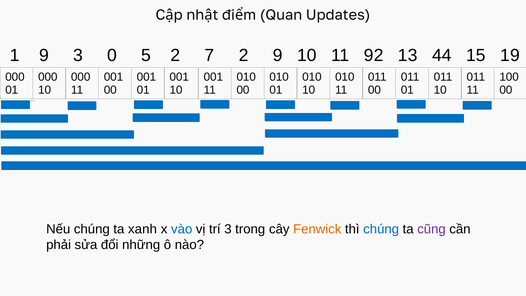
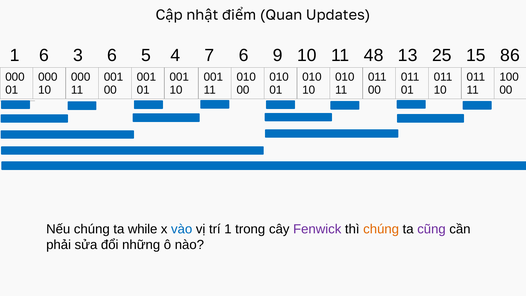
1 9: 9 -> 6 (44, 55)
3 0: 0 -> 6 (112, 55)
5 2: 2 -> 4 (175, 55)
7 2: 2 -> 6 (244, 55)
92: 92 -> 48 (374, 55)
44: 44 -> 25 (442, 55)
19: 19 -> 86 (510, 55)
xanh: xanh -> while (143, 229)
trí 3: 3 -> 1 (228, 229)
Fenwick colour: orange -> purple (317, 229)
chúng colour: blue -> orange (381, 229)
